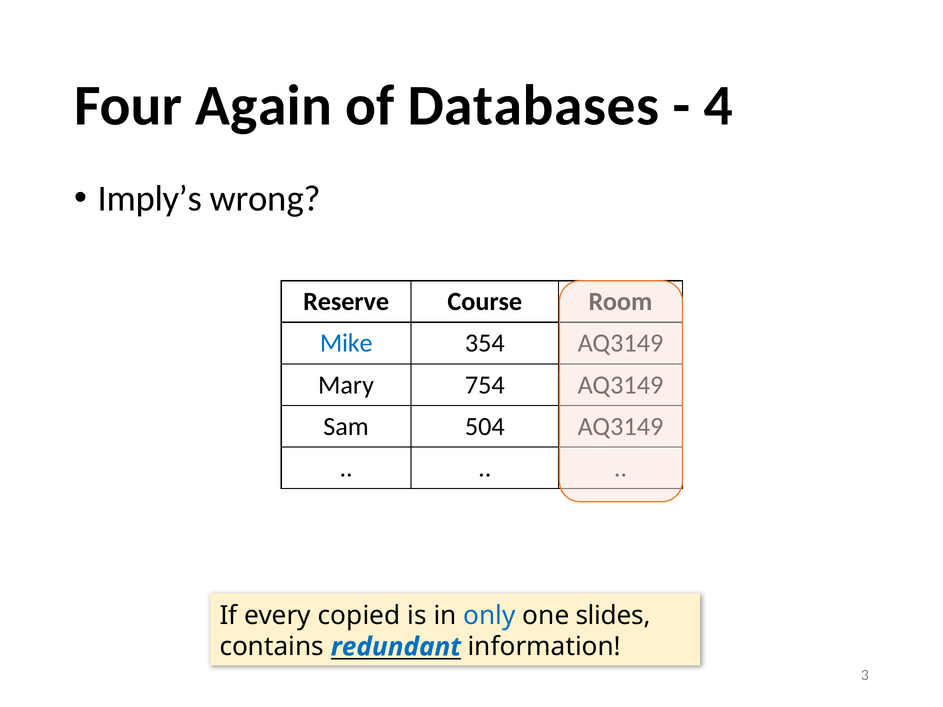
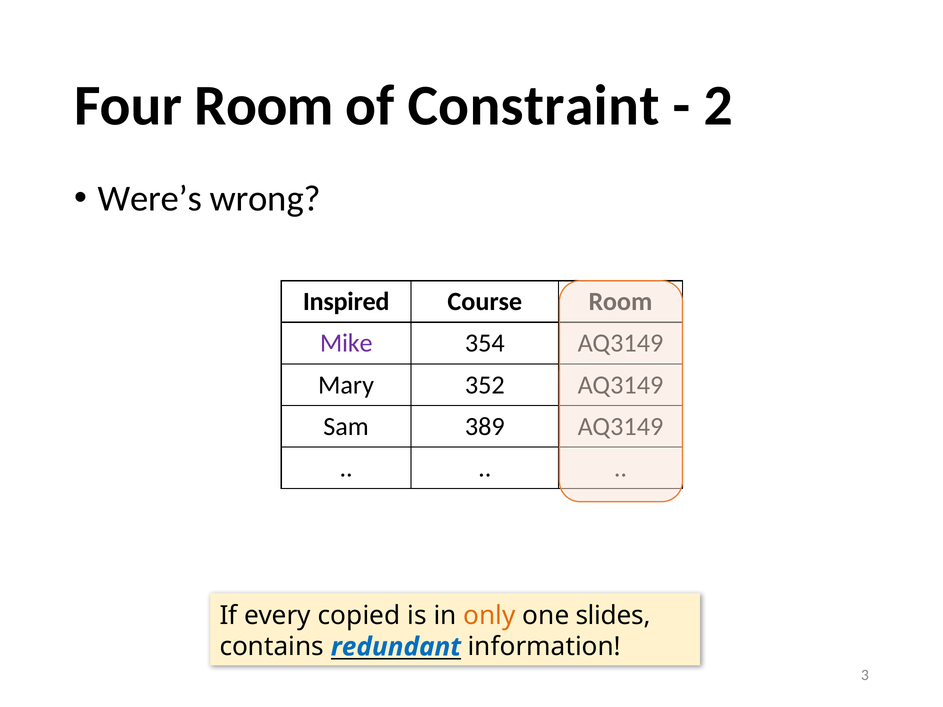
Four Again: Again -> Room (264, 106)
Databases: Databases -> Constraint (534, 106)
4: 4 -> 2 (718, 106)
Imply’s: Imply’s -> Were’s (150, 199)
Reserve: Reserve -> Inspired (346, 302)
Mike colour: blue -> purple (346, 343)
754: 754 -> 352 (485, 385)
504: 504 -> 389 (485, 427)
only colour: blue -> orange (489, 616)
